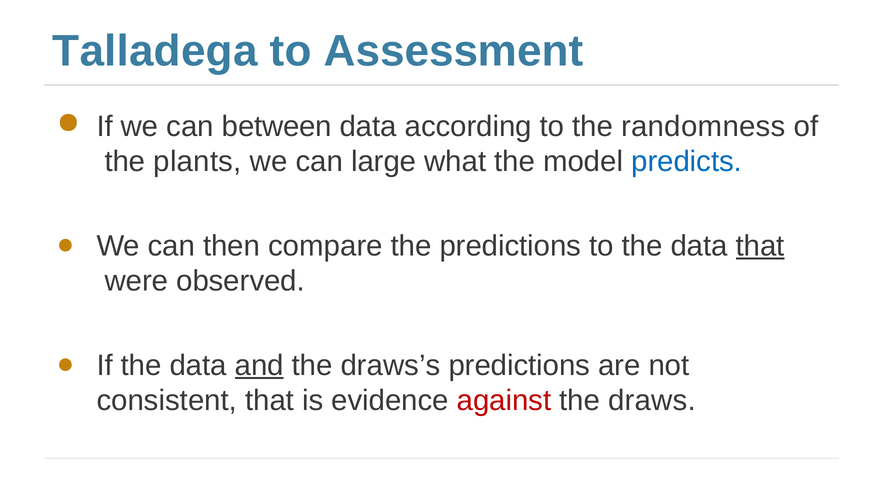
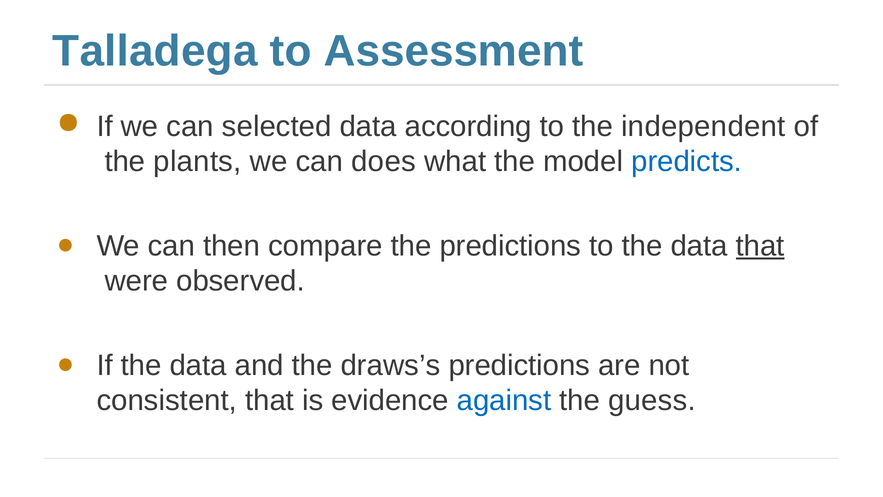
between: between -> selected (277, 126)
randomness: randomness -> independent (703, 126)
large: large -> does (384, 162)
and underline: present -> none (259, 365)
against colour: red -> blue (504, 400)
draws: draws -> guess (652, 400)
